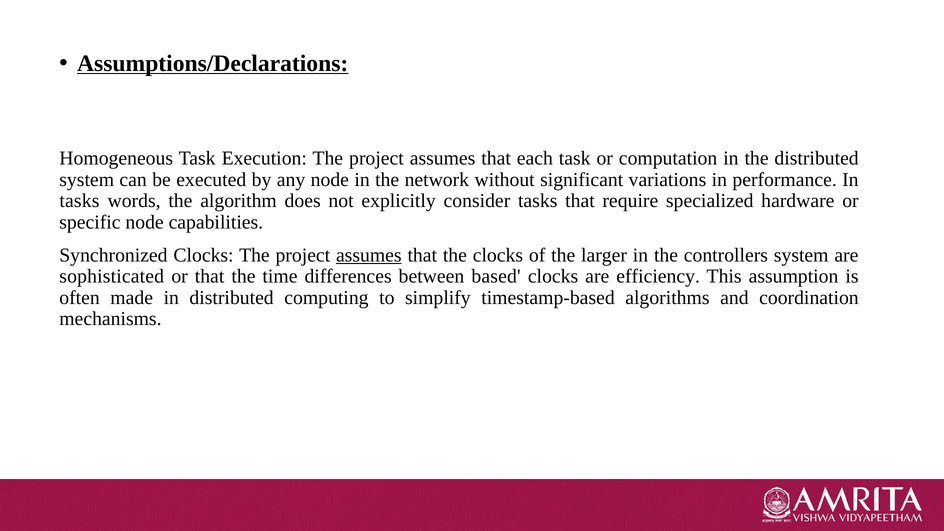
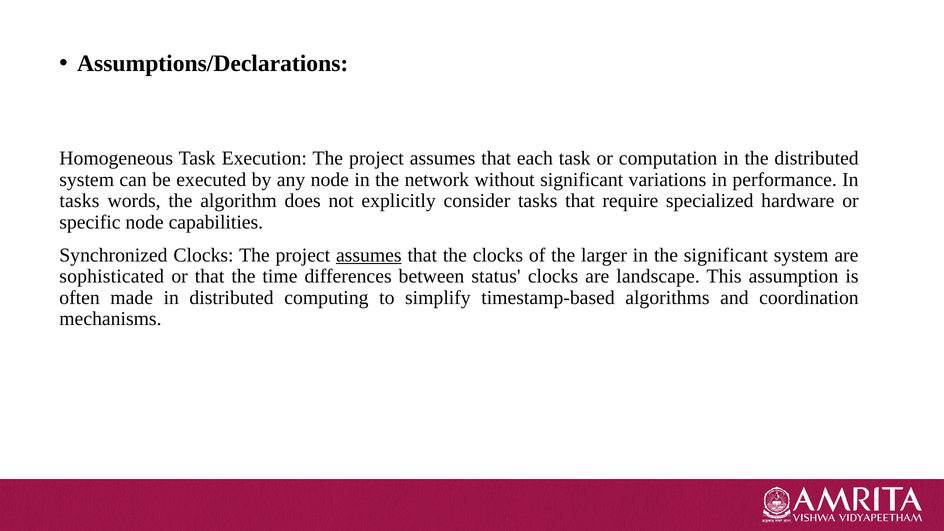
Assumptions/Declarations underline: present -> none (213, 63)
the controllers: controllers -> significant (726, 255)
based: based -> status (496, 276)
efficiency: efficiency -> landscape (658, 276)
